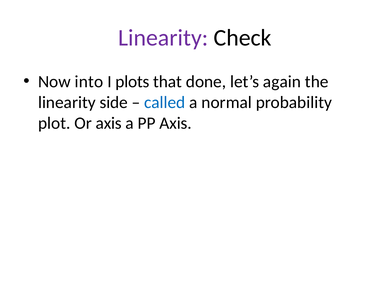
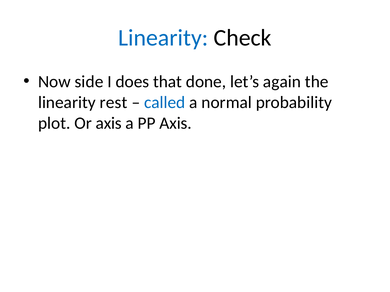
Linearity colour: purple -> blue (163, 38)
into: into -> side (89, 82)
plots: plots -> does (132, 82)
side: side -> rest (114, 103)
